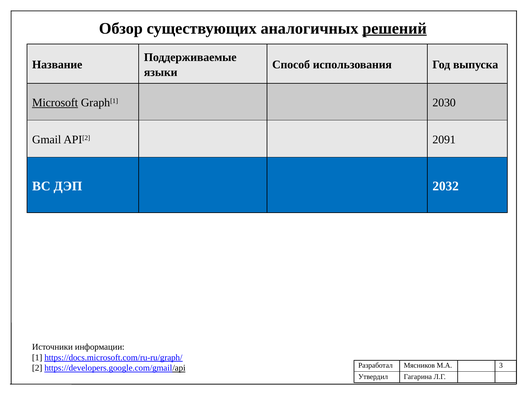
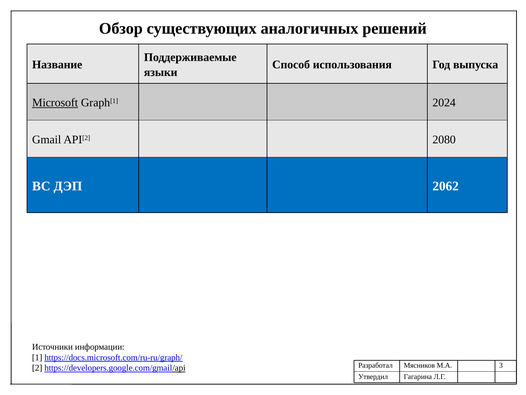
решений underline: present -> none (395, 28)
2030: 2030 -> 2024 (444, 103)
2091: 2091 -> 2080 (444, 140)
2032: 2032 -> 2062 (446, 186)
